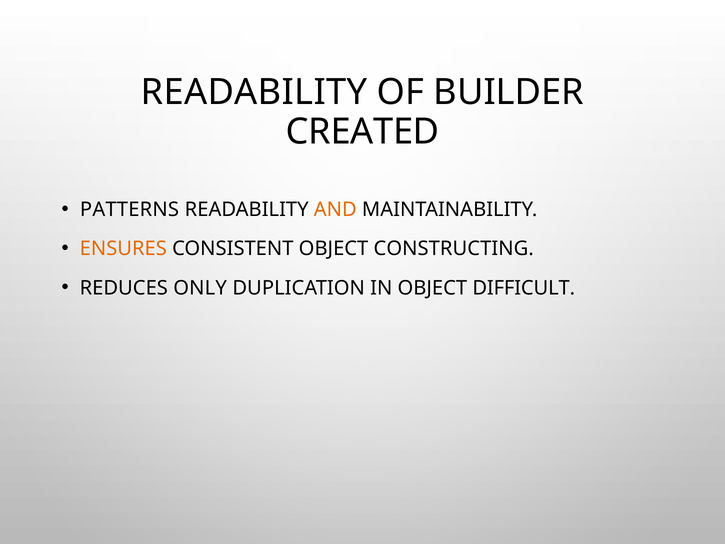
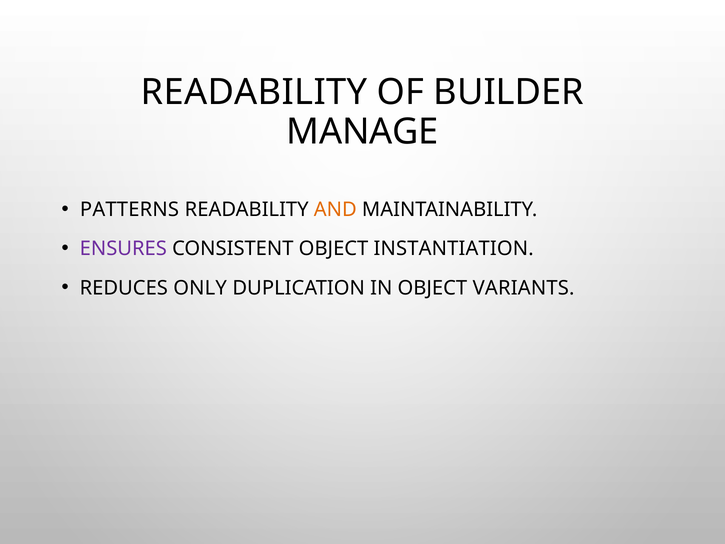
CREATED: CREATED -> MANAGE (363, 132)
ENSURES colour: orange -> purple (123, 249)
CONSTRUCTING: CONSTRUCTING -> INSTANTIATION (454, 249)
DIFFICULT: DIFFICULT -> VARIANTS (524, 288)
